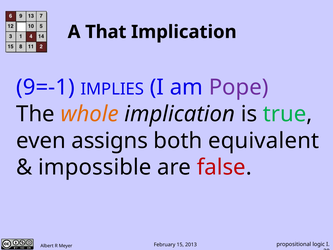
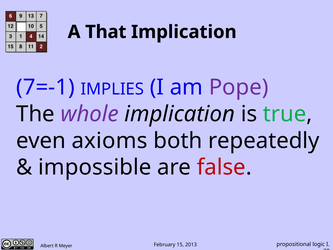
9=-1: 9=-1 -> 7=-1 (45, 87)
whole colour: orange -> purple (90, 114)
assigns: assigns -> axioms (109, 141)
equivalent: equivalent -> repeatedly (264, 141)
